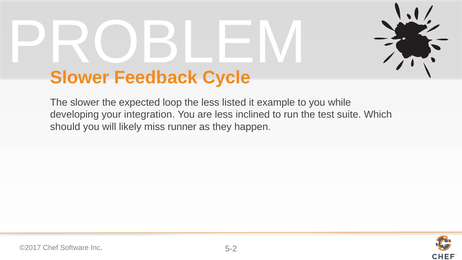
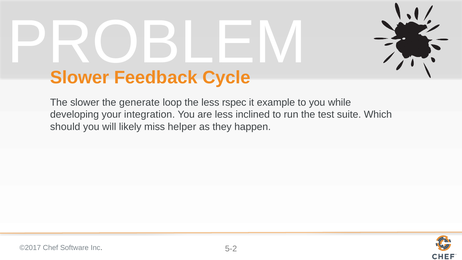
expected: expected -> generate (139, 102)
listed: listed -> rspec (234, 102)
runner: runner -> helper (182, 127)
